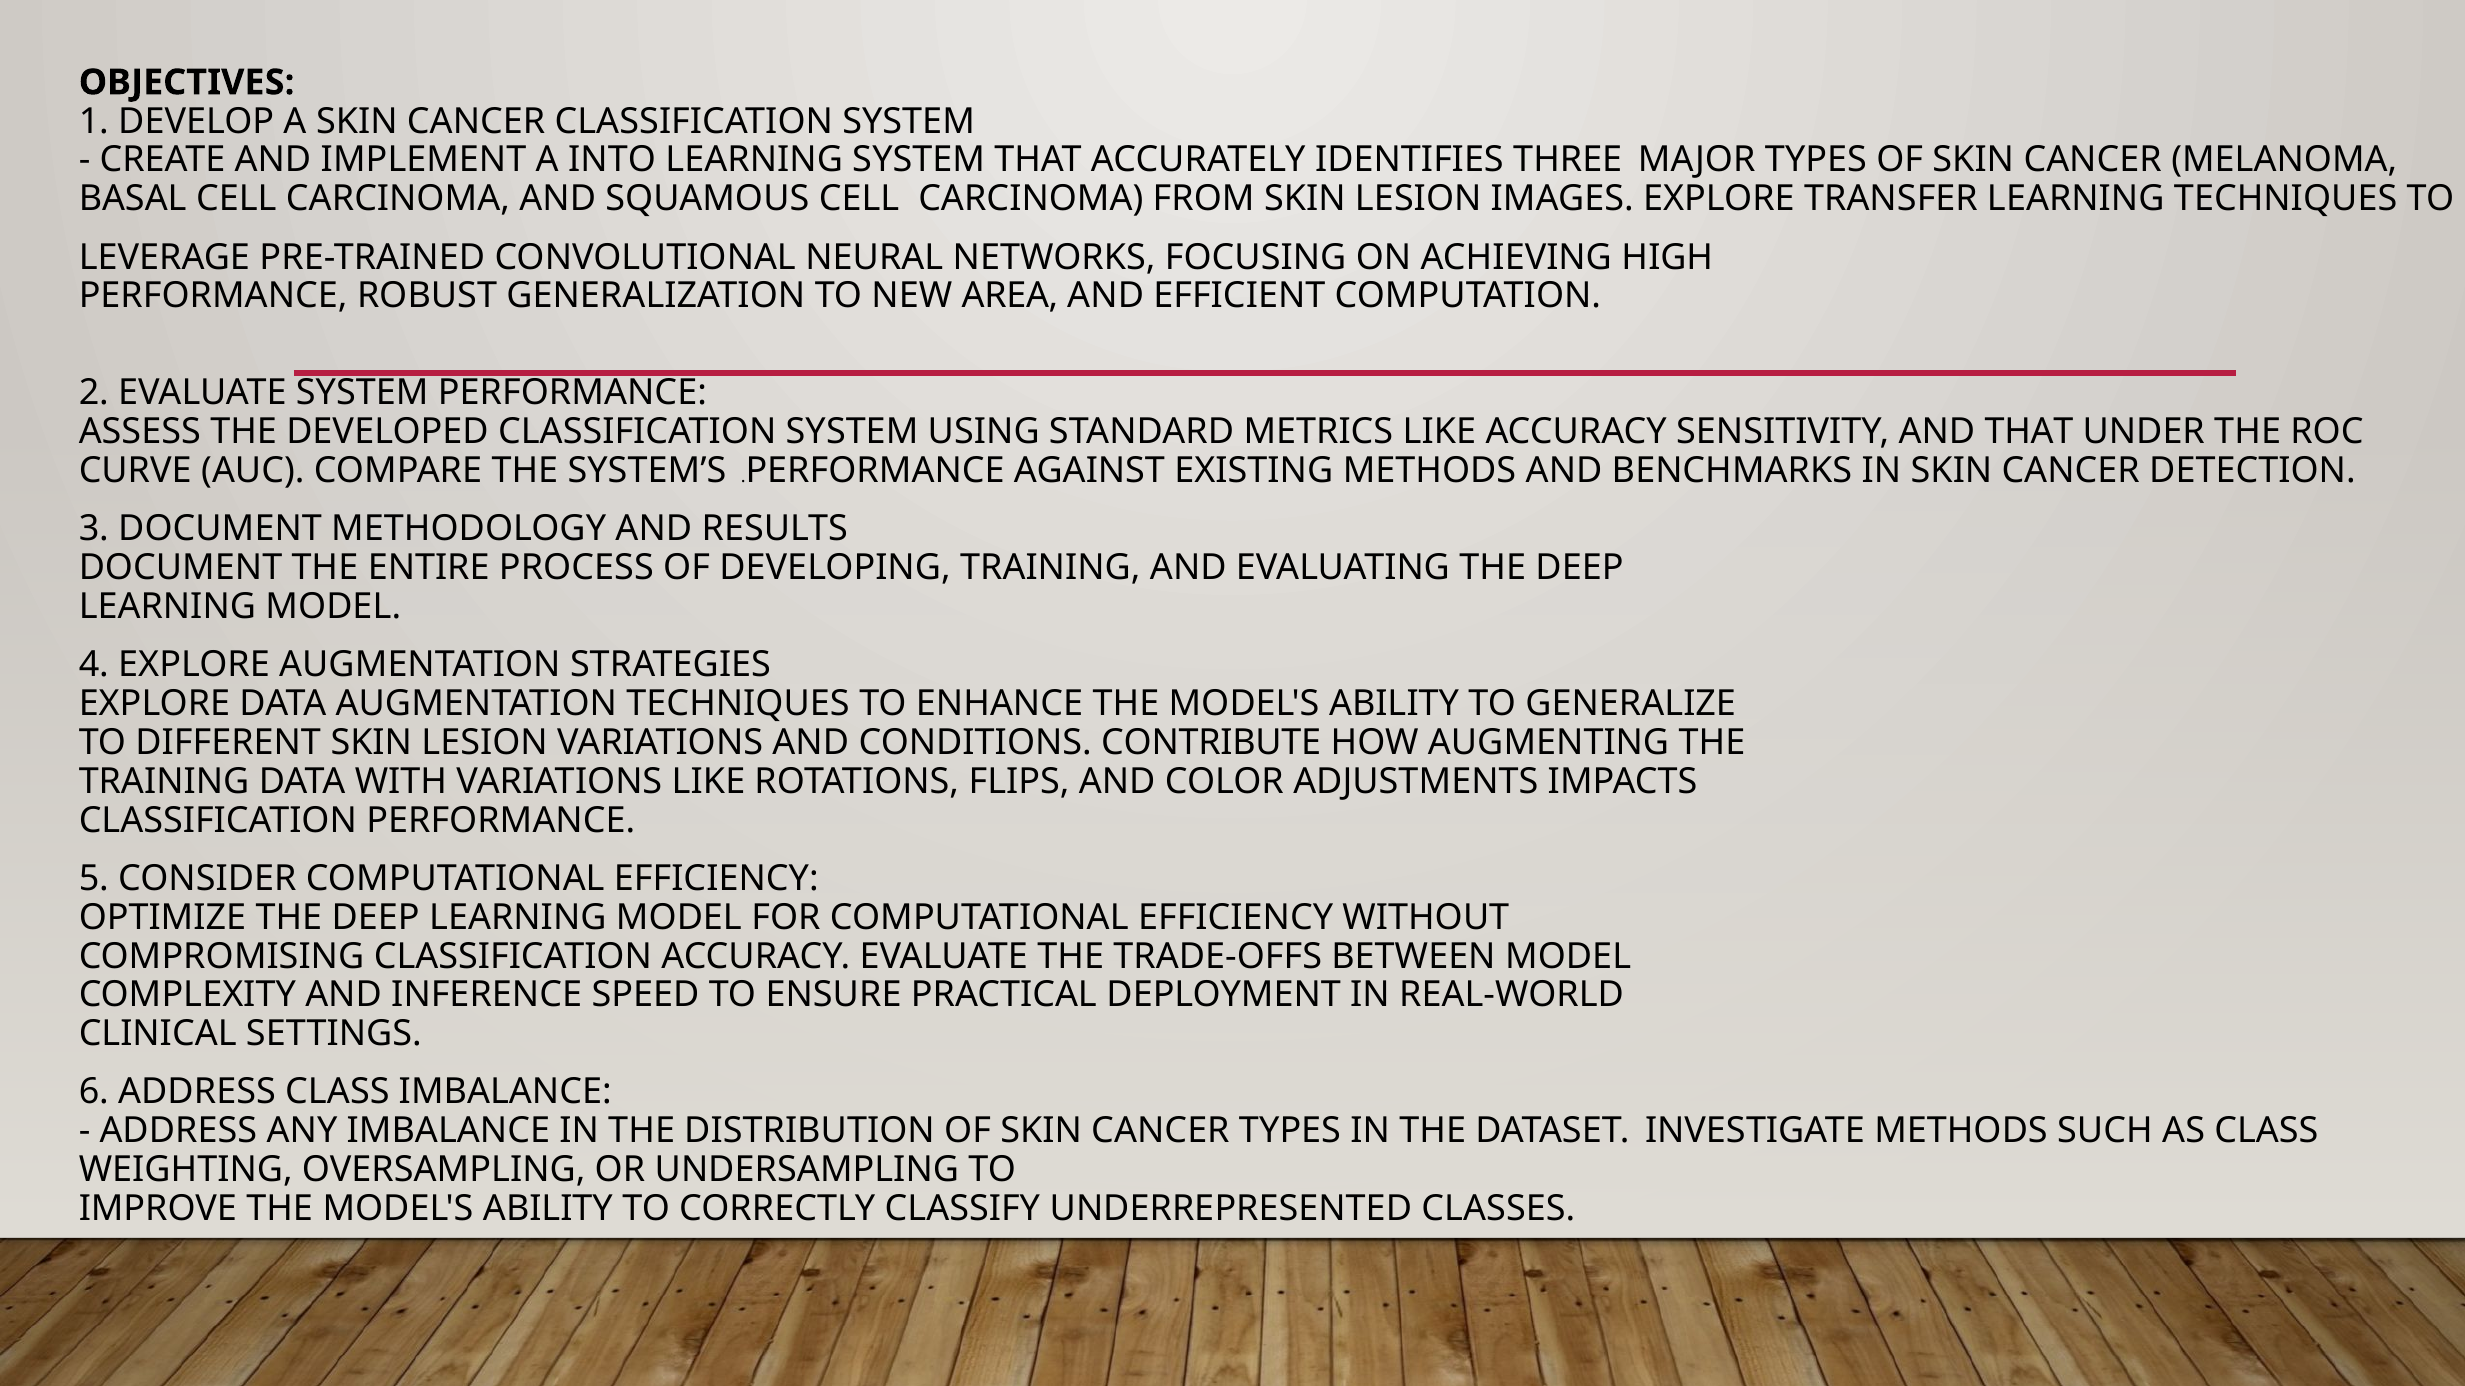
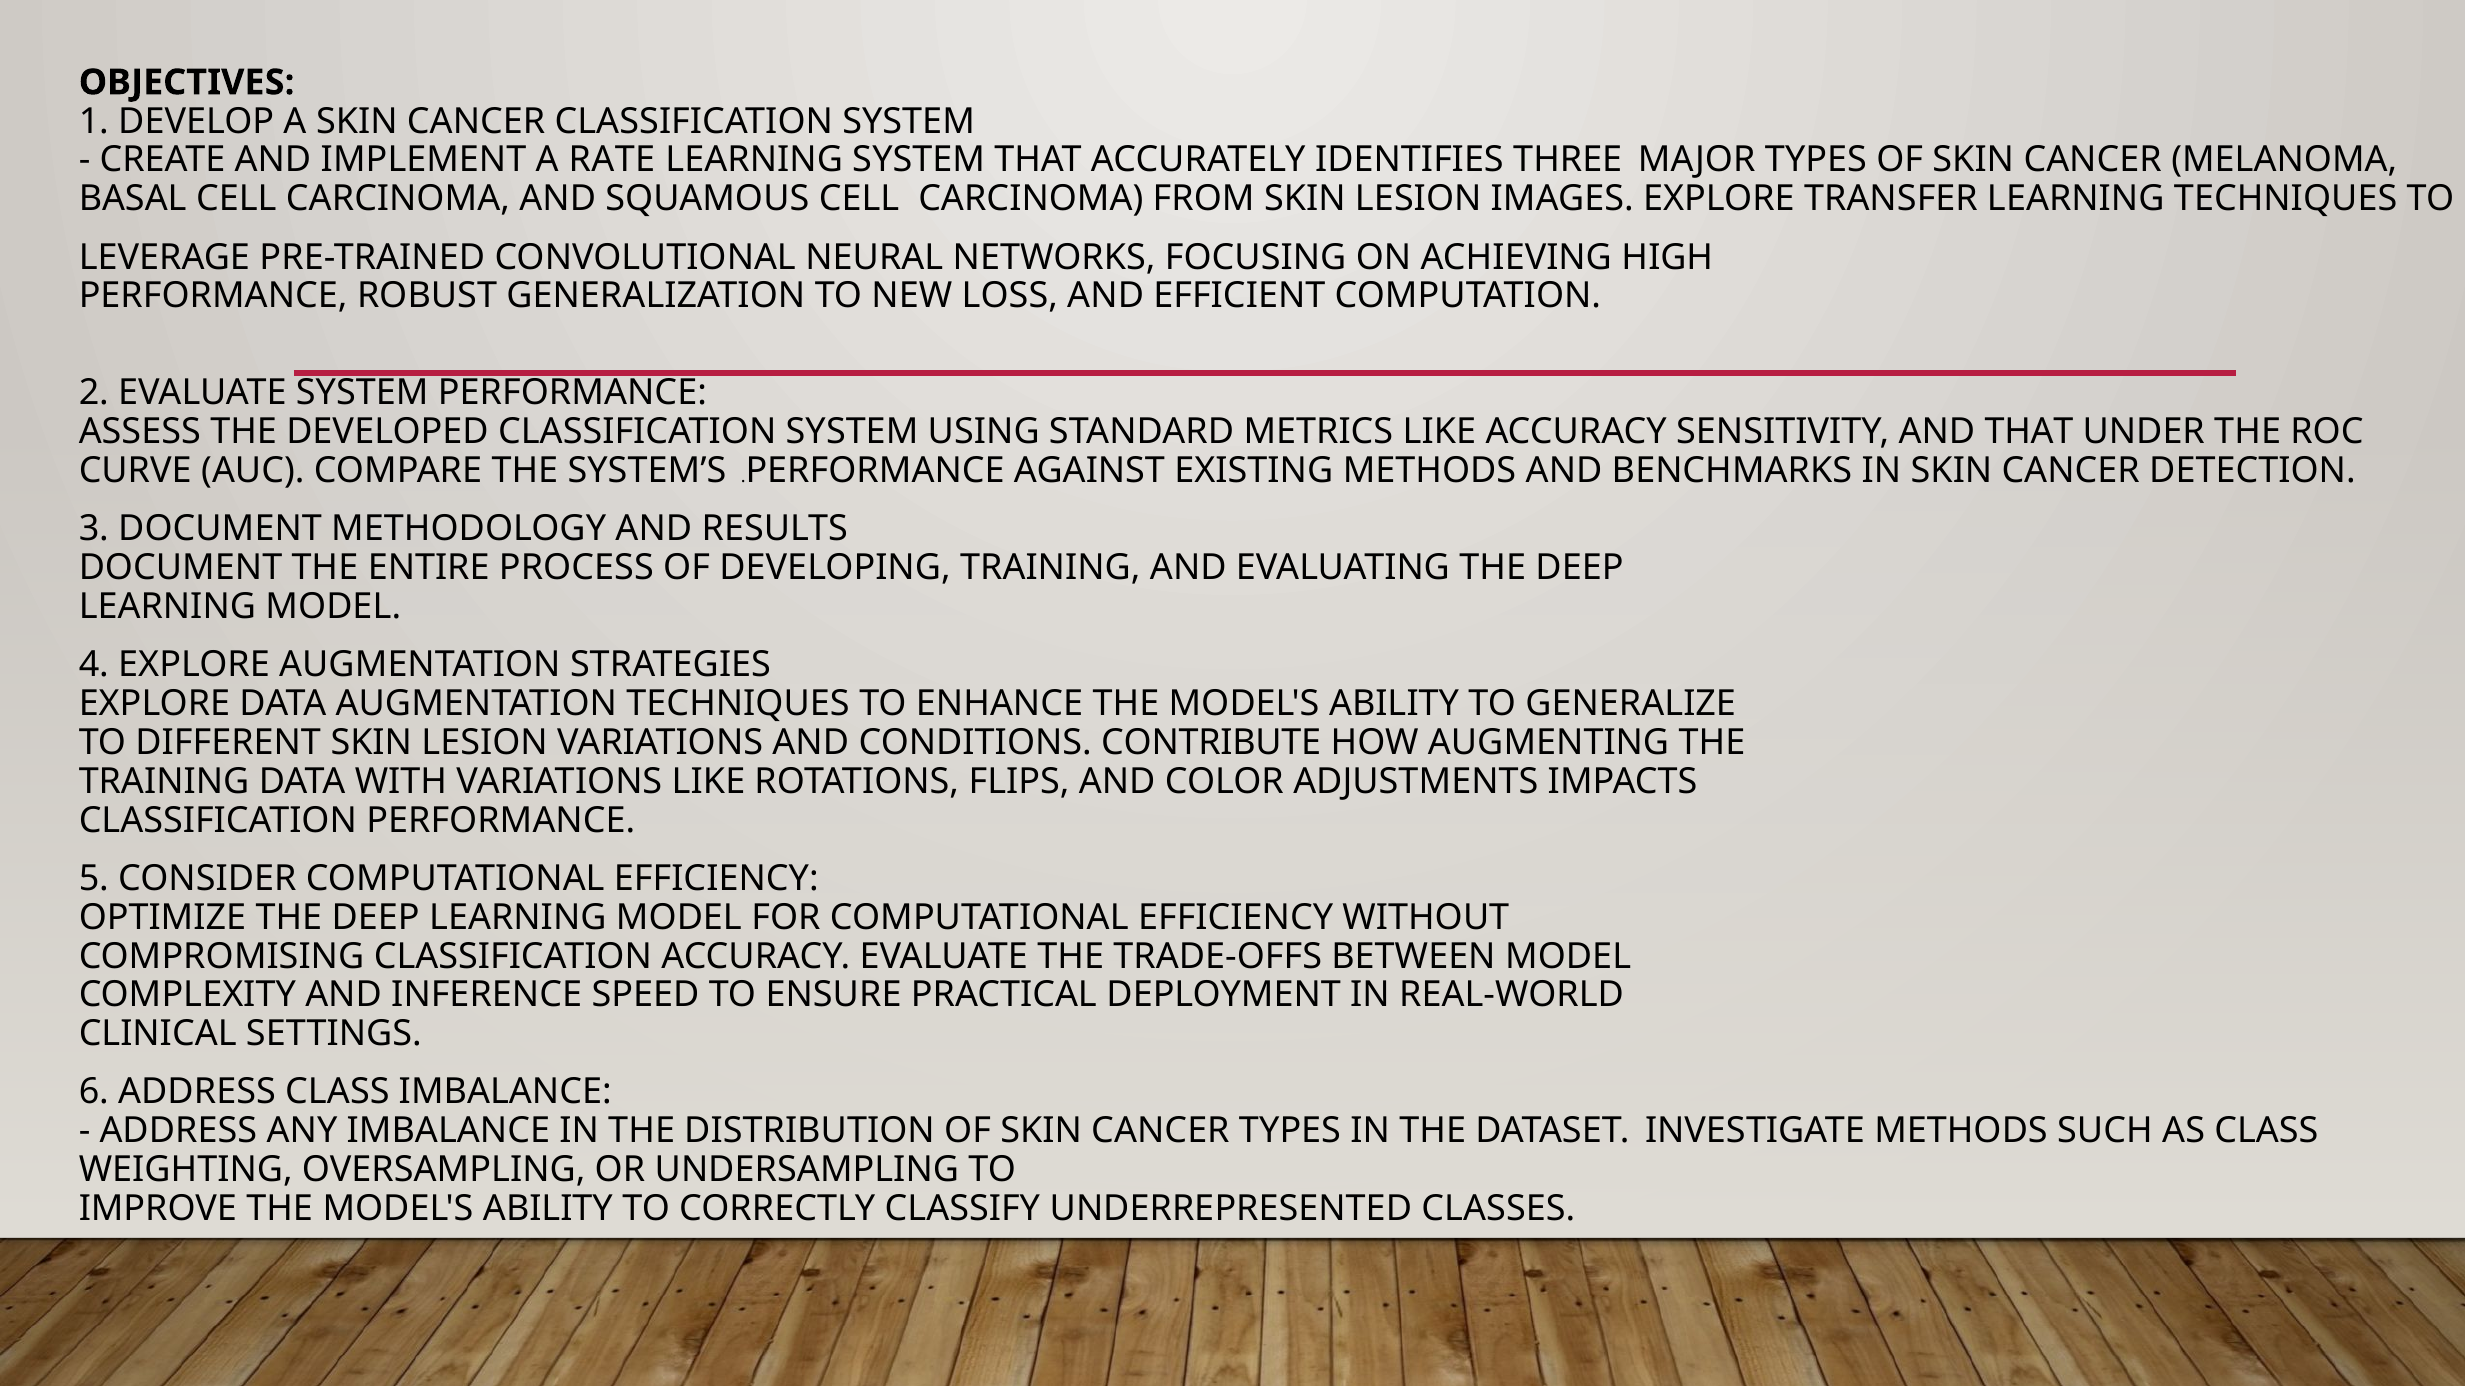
INTO: INTO -> RATE (612, 160)
AREA: AREA -> LOSS (1010, 296)
